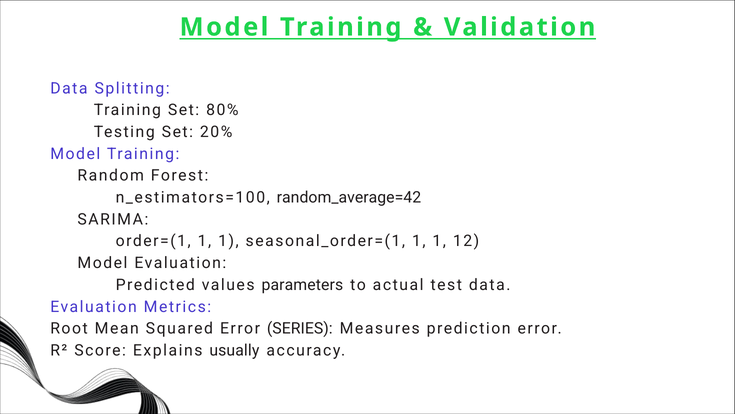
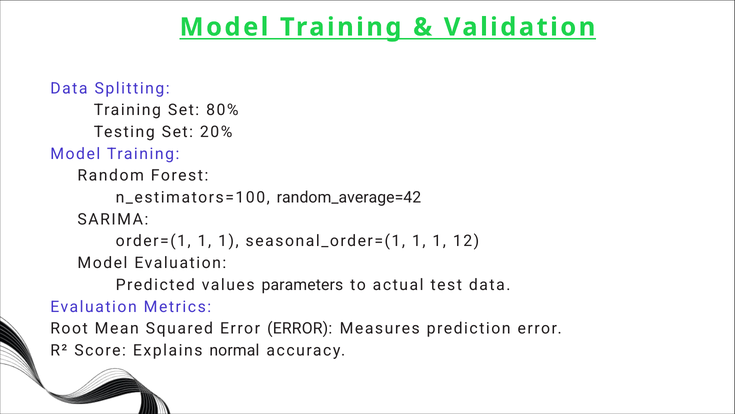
Error SERIES: SERIES -> ERROR (300, 328)
usually: usually -> normal (234, 350)
